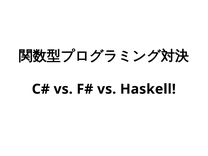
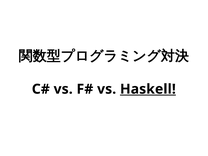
Haskell underline: none -> present (148, 89)
